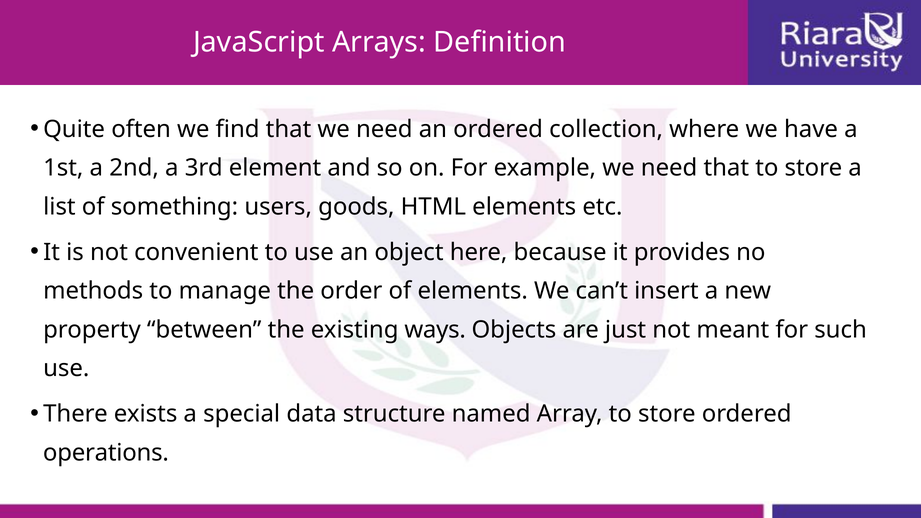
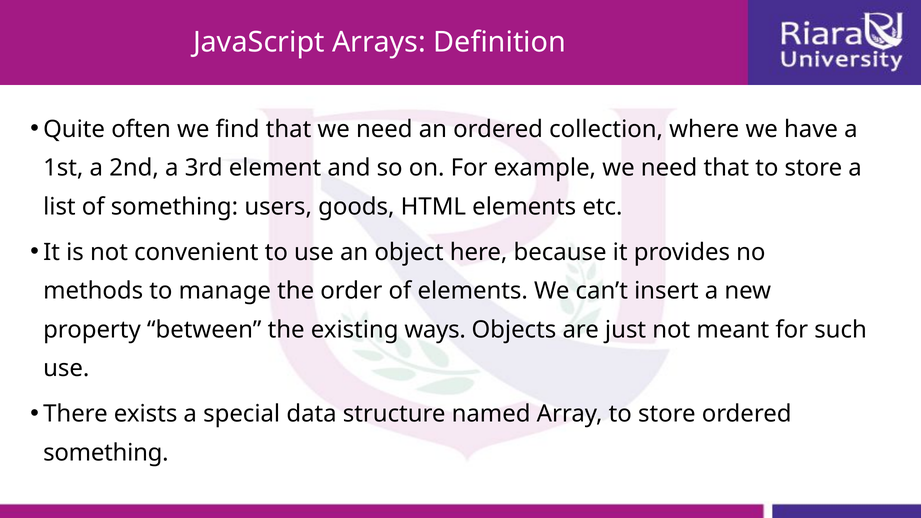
operations: operations -> something (106, 453)
